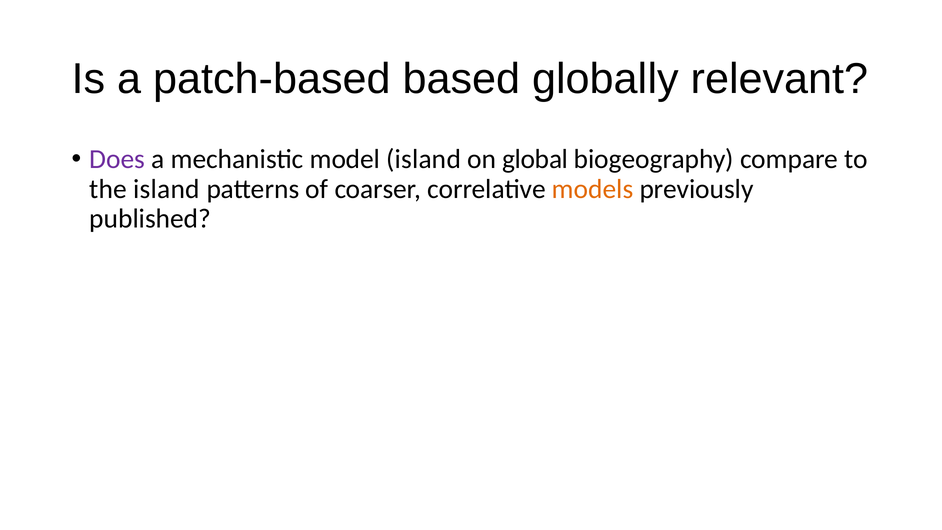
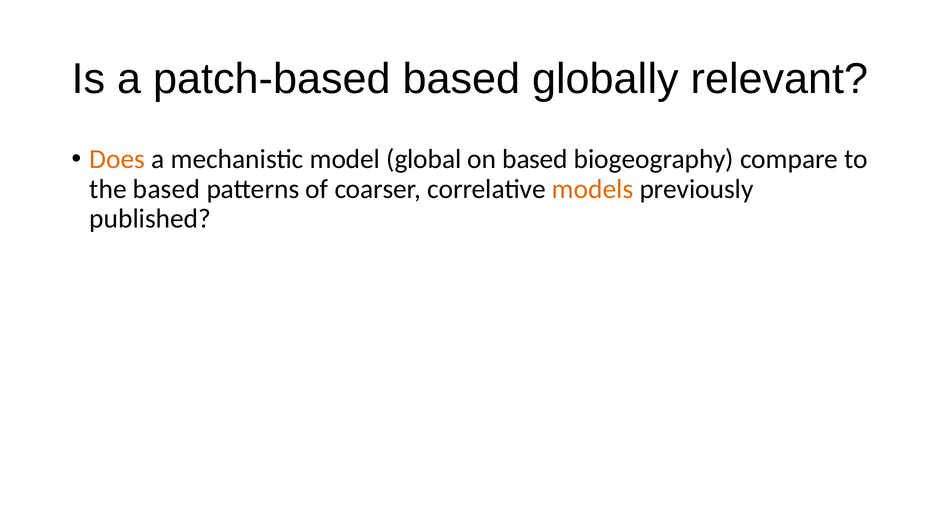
Does colour: purple -> orange (117, 159)
model island: island -> global (424, 159)
on global: global -> based (535, 159)
the island: island -> based (167, 189)
